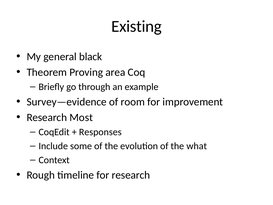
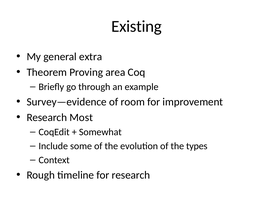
black: black -> extra (91, 57)
Responses: Responses -> Somewhat (100, 132)
what: what -> types (197, 146)
